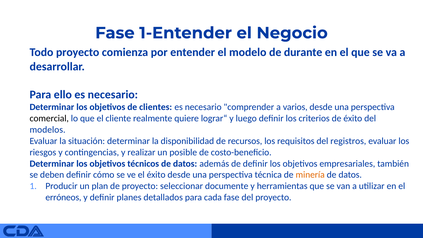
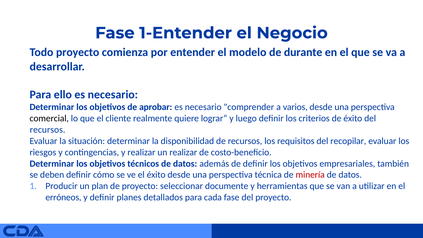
clientes: clientes -> aprobar (156, 107)
modelos: modelos -> recursos (48, 130)
registros: registros -> recopilar (348, 141)
un posible: posible -> realizar (183, 152)
minería colour: orange -> red (310, 175)
